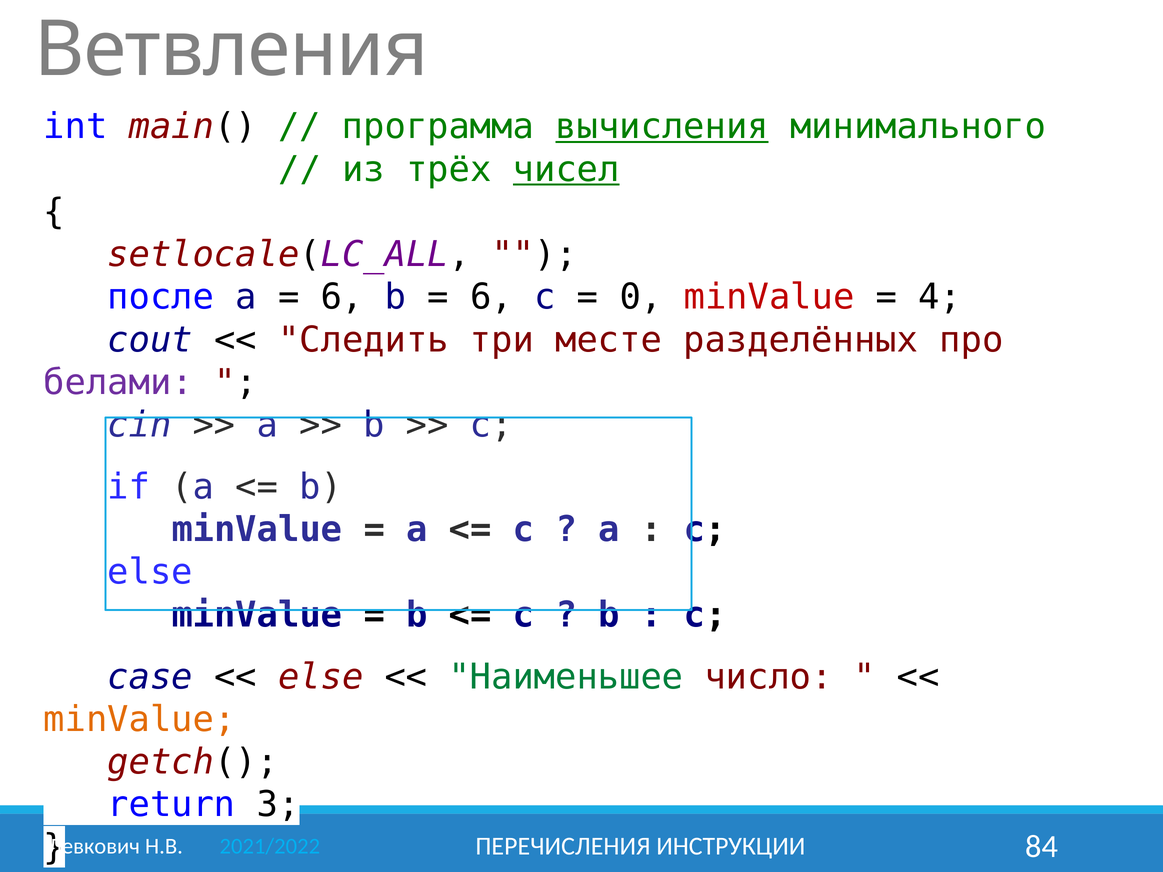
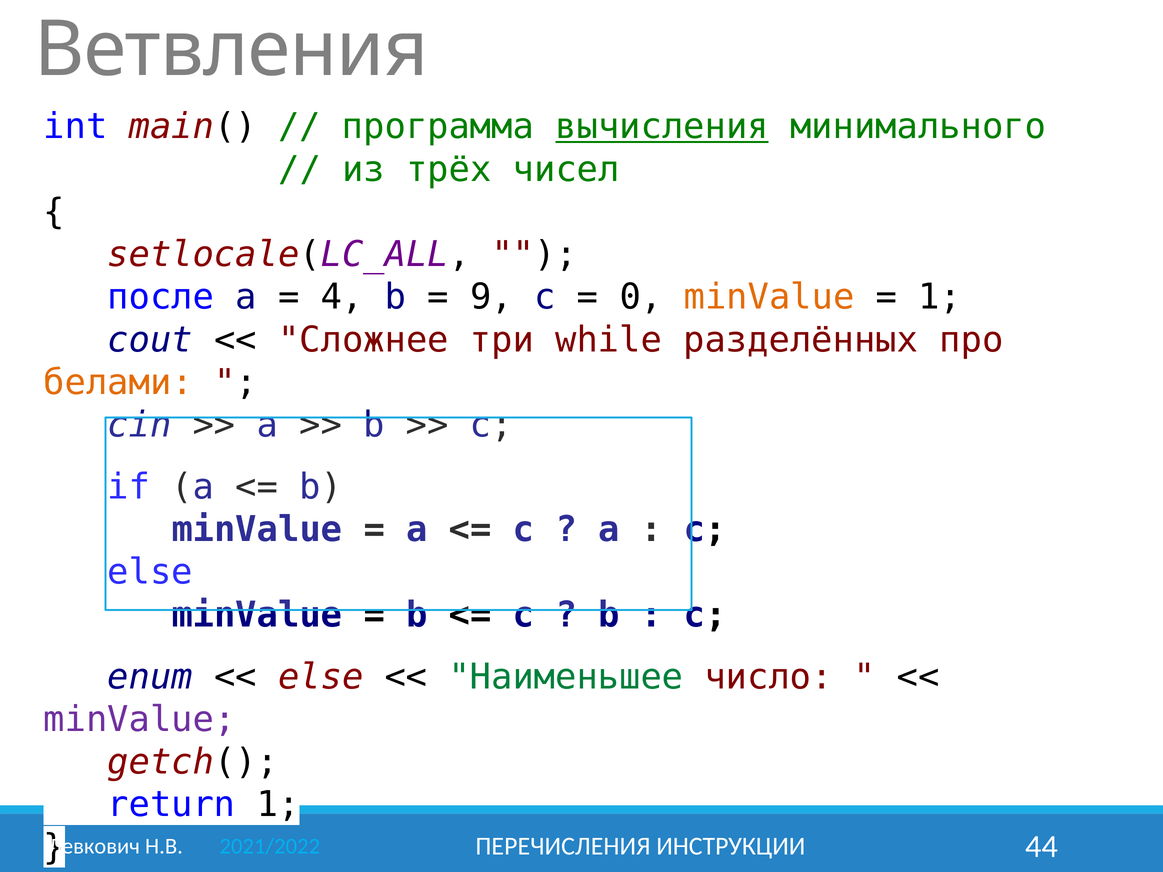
чисел underline: present -> none (566, 169)
6: 6 -> 4 (342, 297)
6: 6 -> 9 (491, 297)
minValue colour: red -> orange (769, 297)
4: 4 -> 1 (940, 297)
Следить: Следить -> Сложнее (363, 340)
месте: месте -> while (609, 340)
белами colour: purple -> orange (118, 383)
case: case -> enum (150, 677)
minValue colour: orange -> purple (140, 720)
return 3: 3 -> 1 (278, 805)
84: 84 -> 44 (1042, 847)
